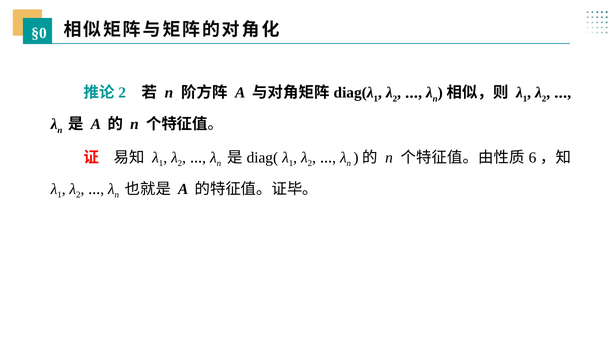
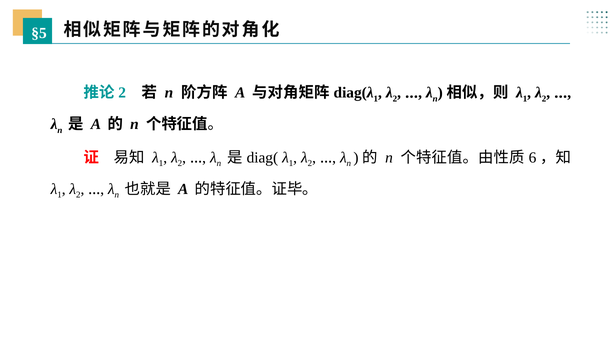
§0: §0 -> §5 (39, 33)
